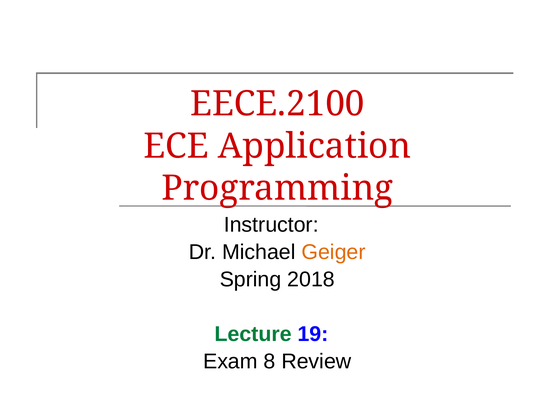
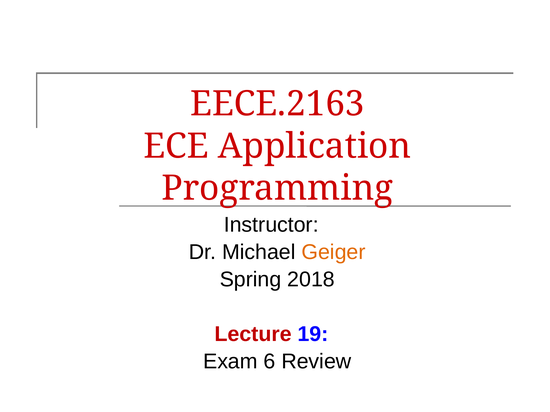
EECE.2100: EECE.2100 -> EECE.2163 (277, 104)
Lecture colour: green -> red (253, 335)
8: 8 -> 6 (270, 362)
